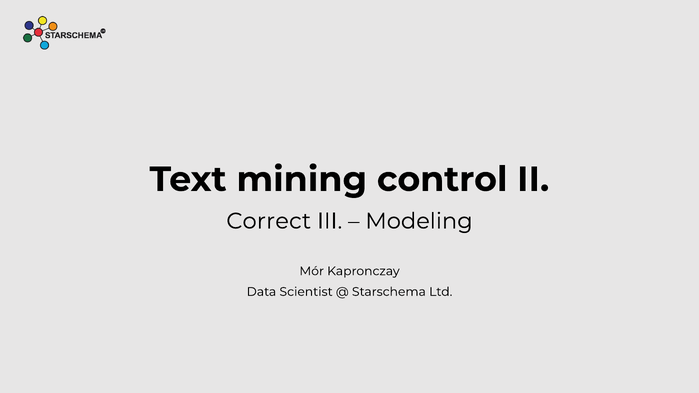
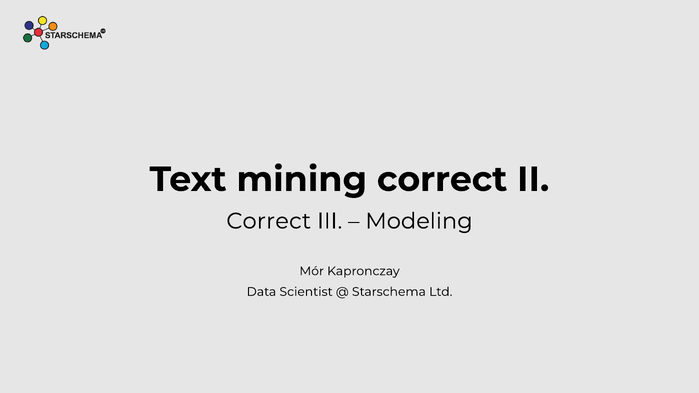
mining control: control -> correct (442, 180)
